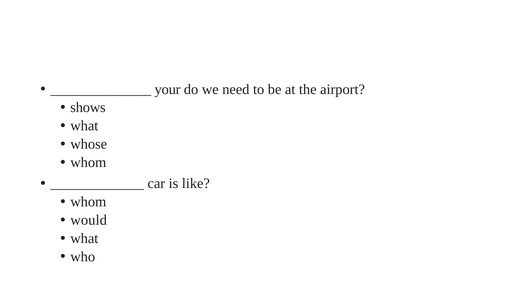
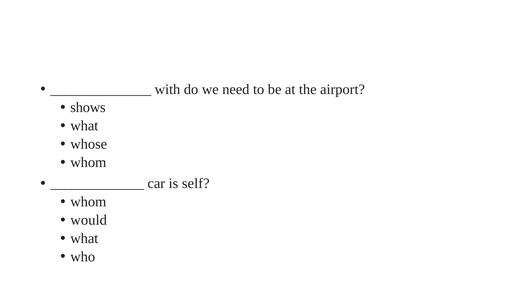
your: your -> with (168, 89)
like: like -> self (196, 183)
